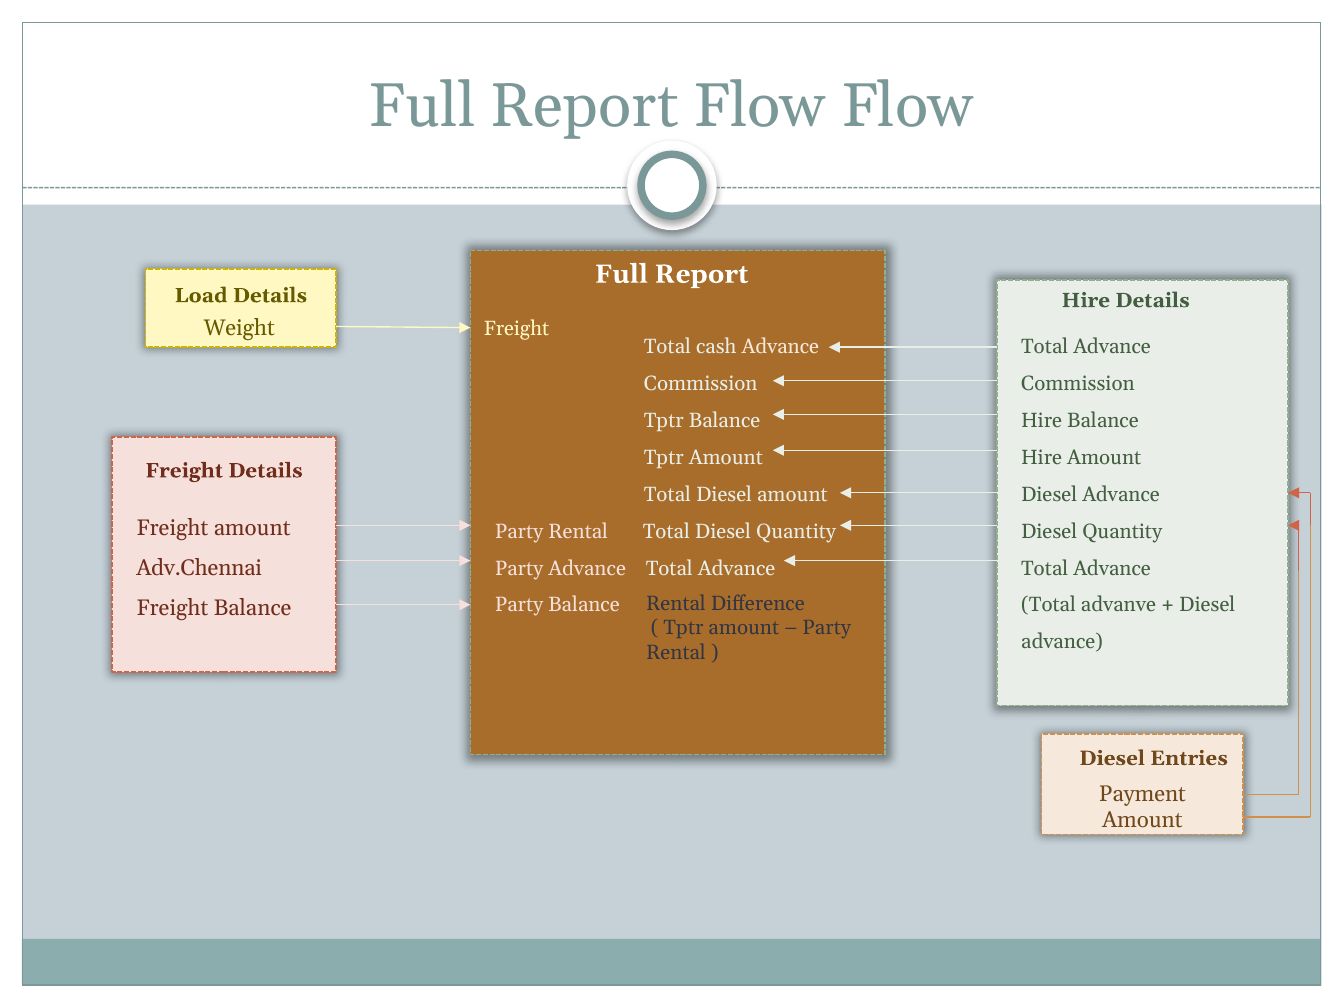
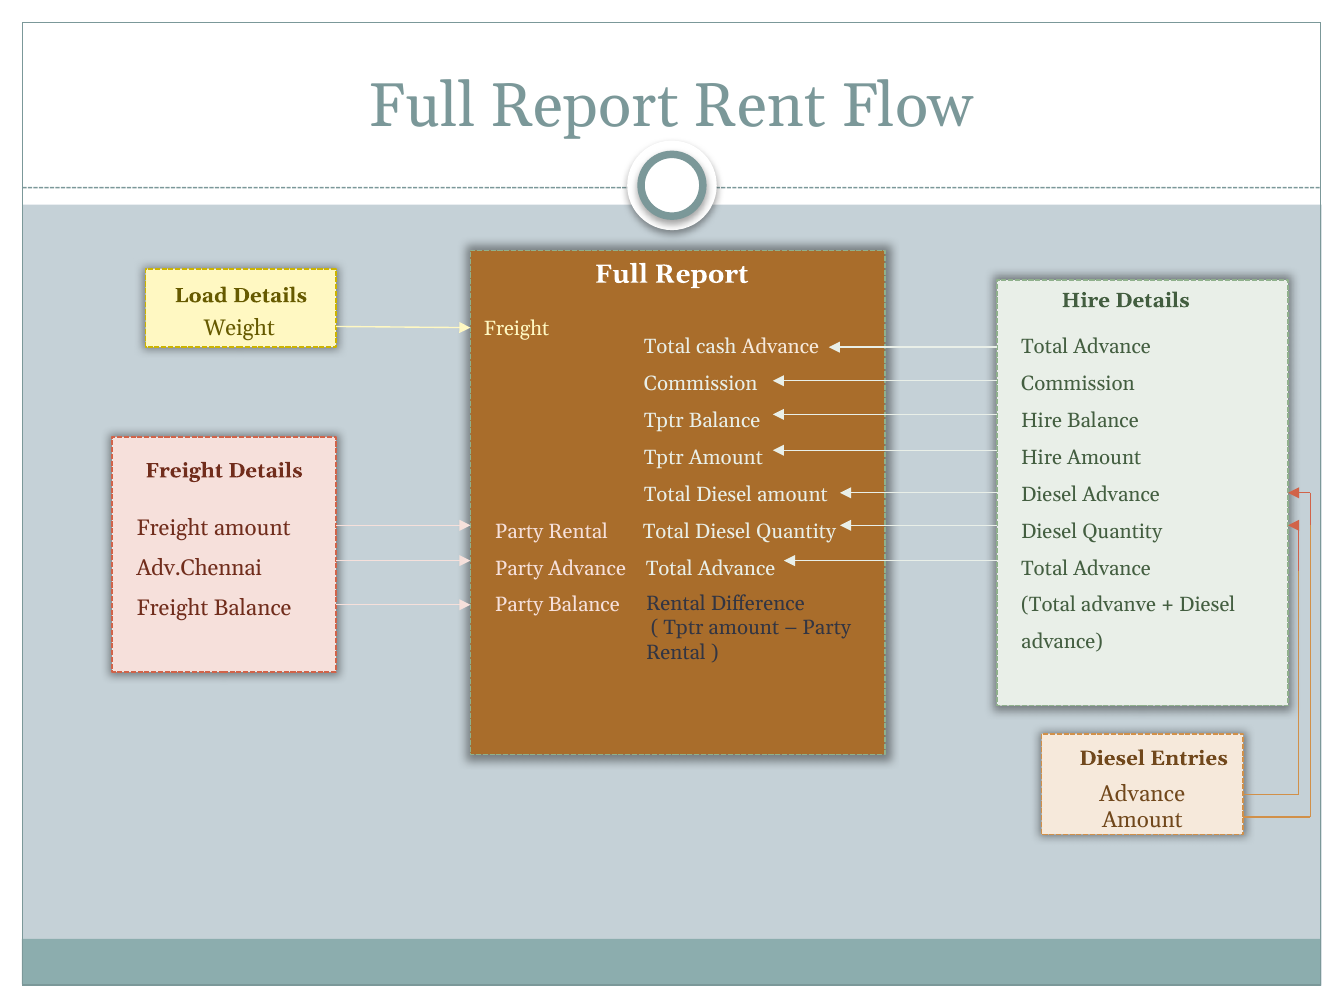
Report Flow: Flow -> Rent (759, 106)
Payment: Payment -> Advance (1142, 794)
